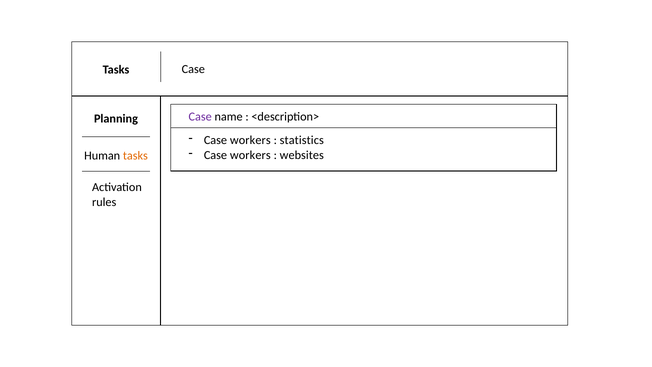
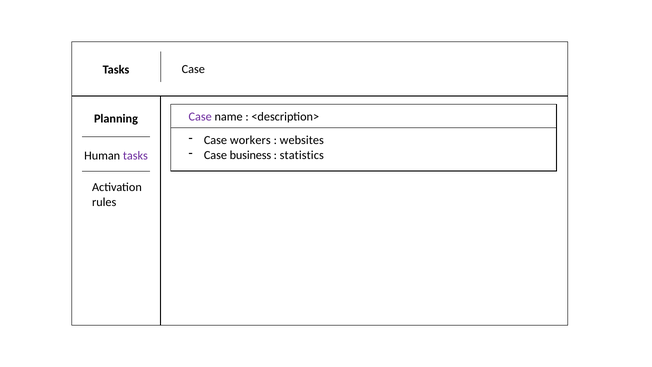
statistics: statistics -> websites (302, 140)
workers: workers -> business (250, 155)
websites: websites -> statistics (302, 155)
tasks colour: orange -> purple (135, 155)
